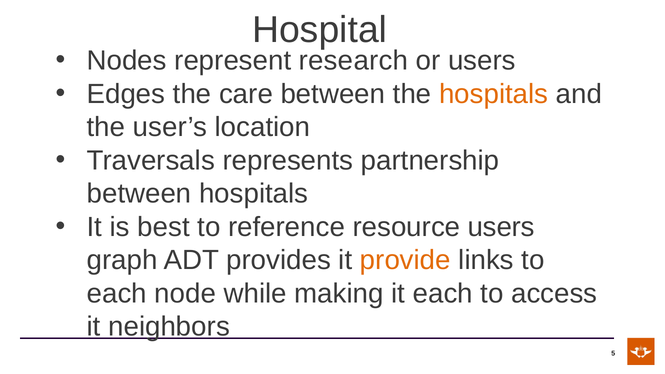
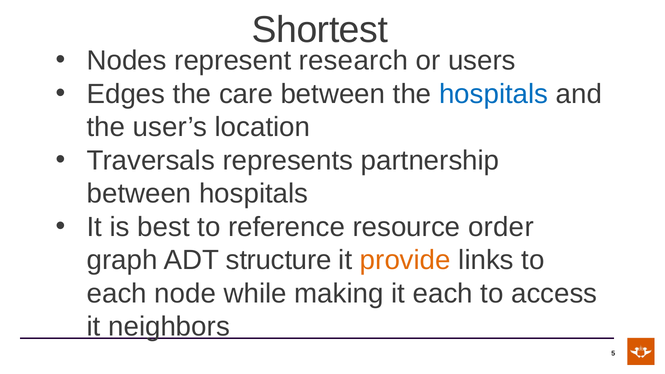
Hospital: Hospital -> Shortest (320, 30)
hospitals colour: orange -> blue (494, 94)
resource users: users -> order (501, 227)
provides: provides -> structure (279, 260)
